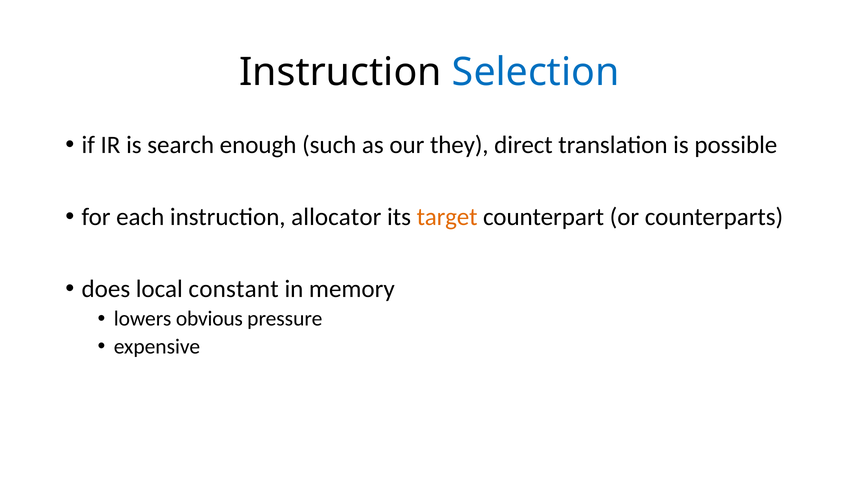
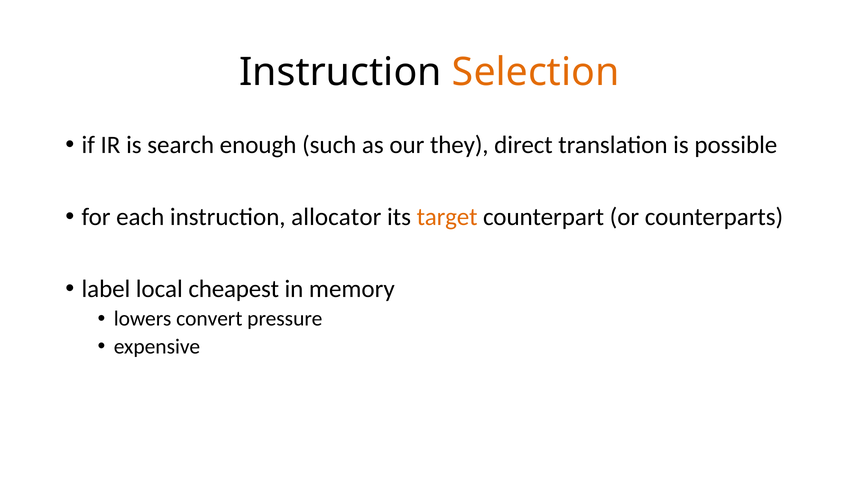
Selection colour: blue -> orange (536, 72)
does: does -> label (106, 289)
constant: constant -> cheapest (234, 289)
obvious: obvious -> convert (209, 319)
